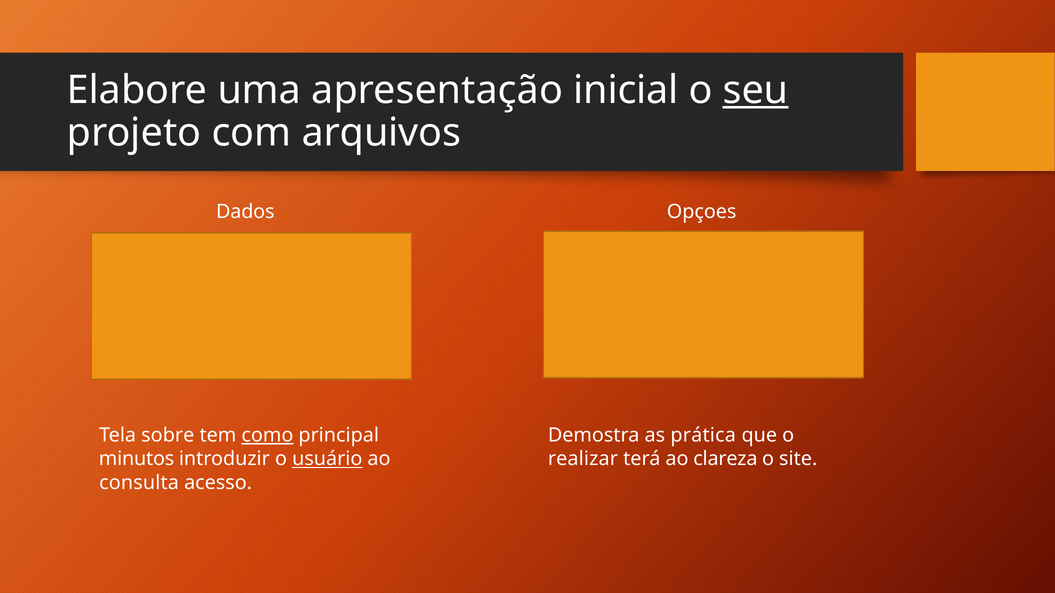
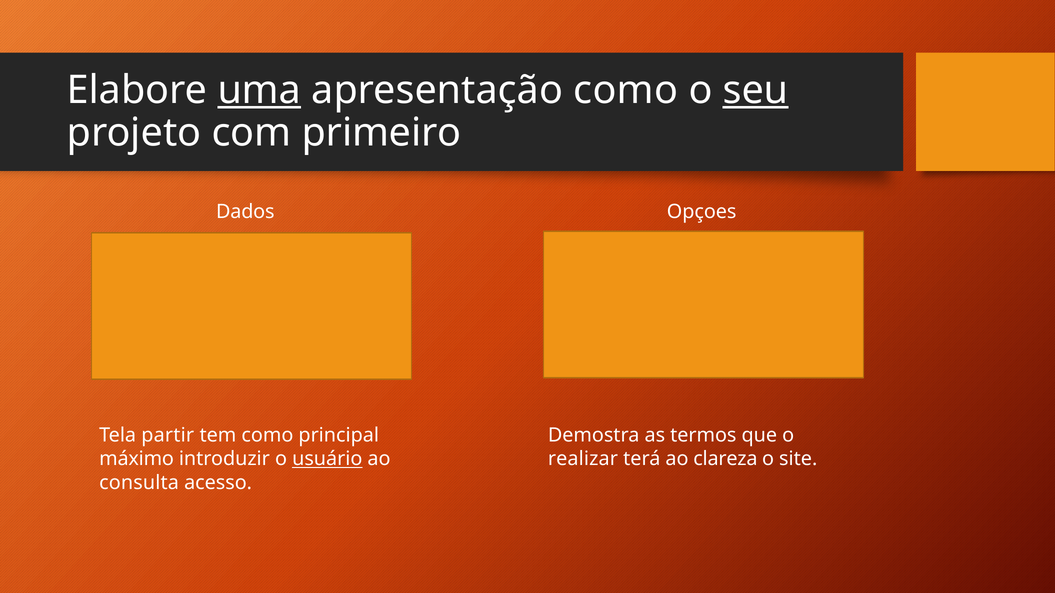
uma underline: none -> present (259, 90)
apresentação inicial: inicial -> como (626, 90)
arquivos: arquivos -> primeiro (381, 133)
sobre: sobre -> partir (168, 436)
como underline: present -> none (267, 436)
prática: prática -> termos (703, 436)
minutos: minutos -> máximo (137, 459)
